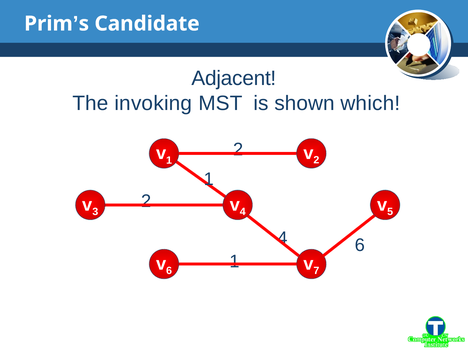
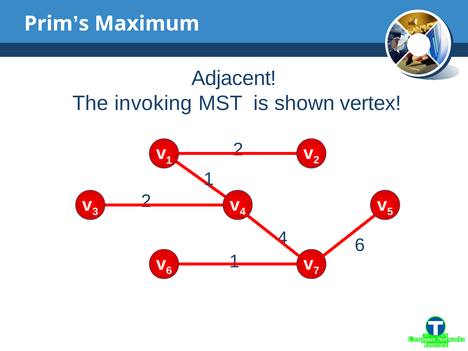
Candidate: Candidate -> Maximum (147, 24)
which: which -> vertex (371, 103)
